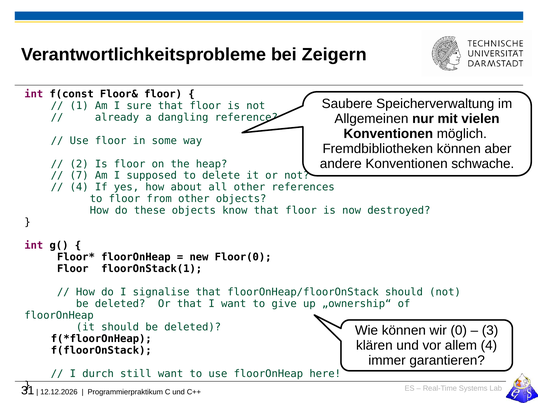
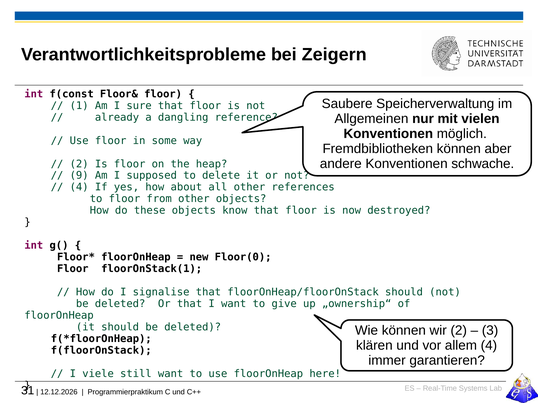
7: 7 -> 9 (79, 176)
wir 0: 0 -> 2 (459, 331)
durch: durch -> viele (98, 374)
